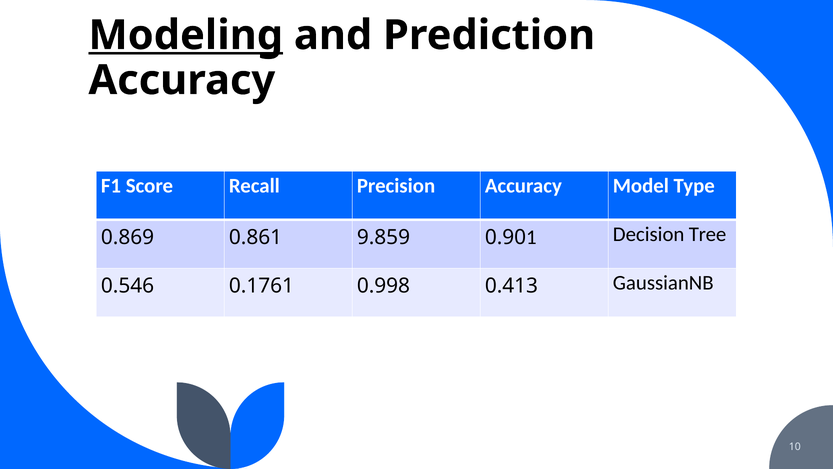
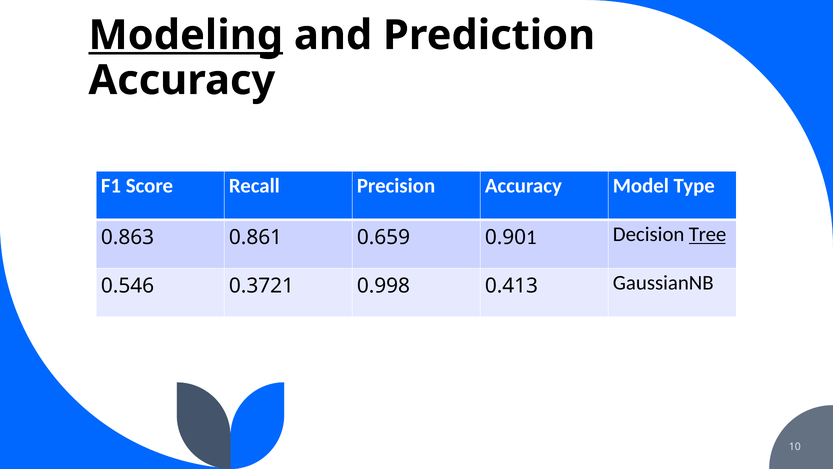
0.869: 0.869 -> 0.863 (128, 237)
9.859: 9.859 -> 0.659 (383, 237)
Tree underline: none -> present (707, 234)
0.1761: 0.1761 -> 0.3721 (261, 285)
